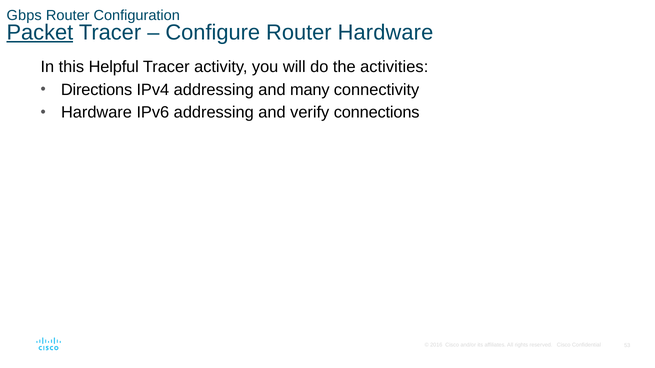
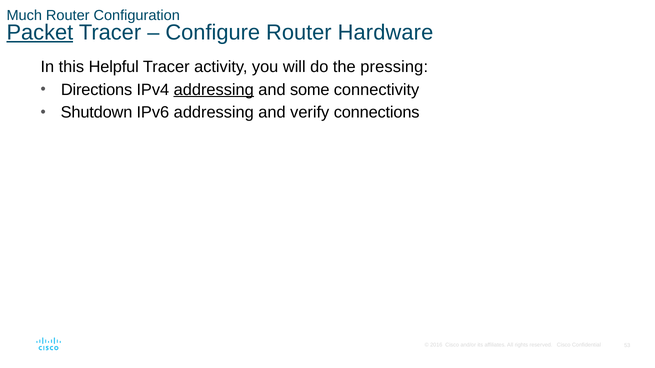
Gbps: Gbps -> Much (24, 15)
activities: activities -> pressing (394, 67)
addressing underline: none -> present (214, 90)
many: many -> some (310, 90)
Hardware: Hardware -> Shutdown (97, 113)
